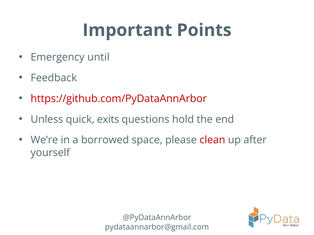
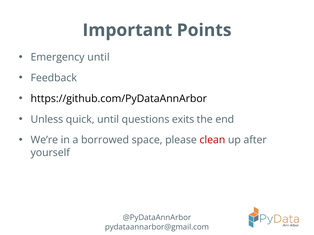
https://github.com/PyDataAnnArbor colour: red -> black (119, 99)
quick exits: exits -> until (108, 120)
hold: hold -> exits (183, 120)
